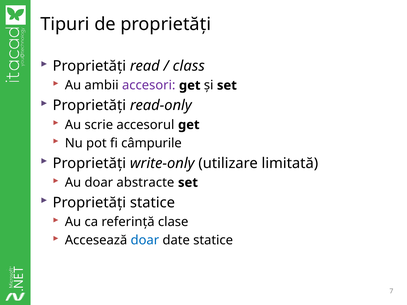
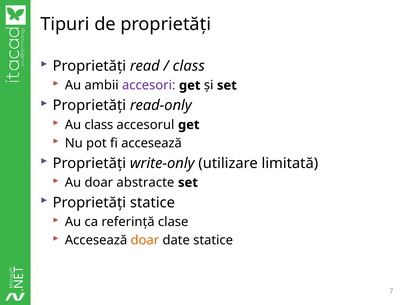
Au scrie: scrie -> class (99, 125)
fi câmpurile: câmpurile -> accesează (151, 143)
doar colour: blue -> orange (145, 241)
